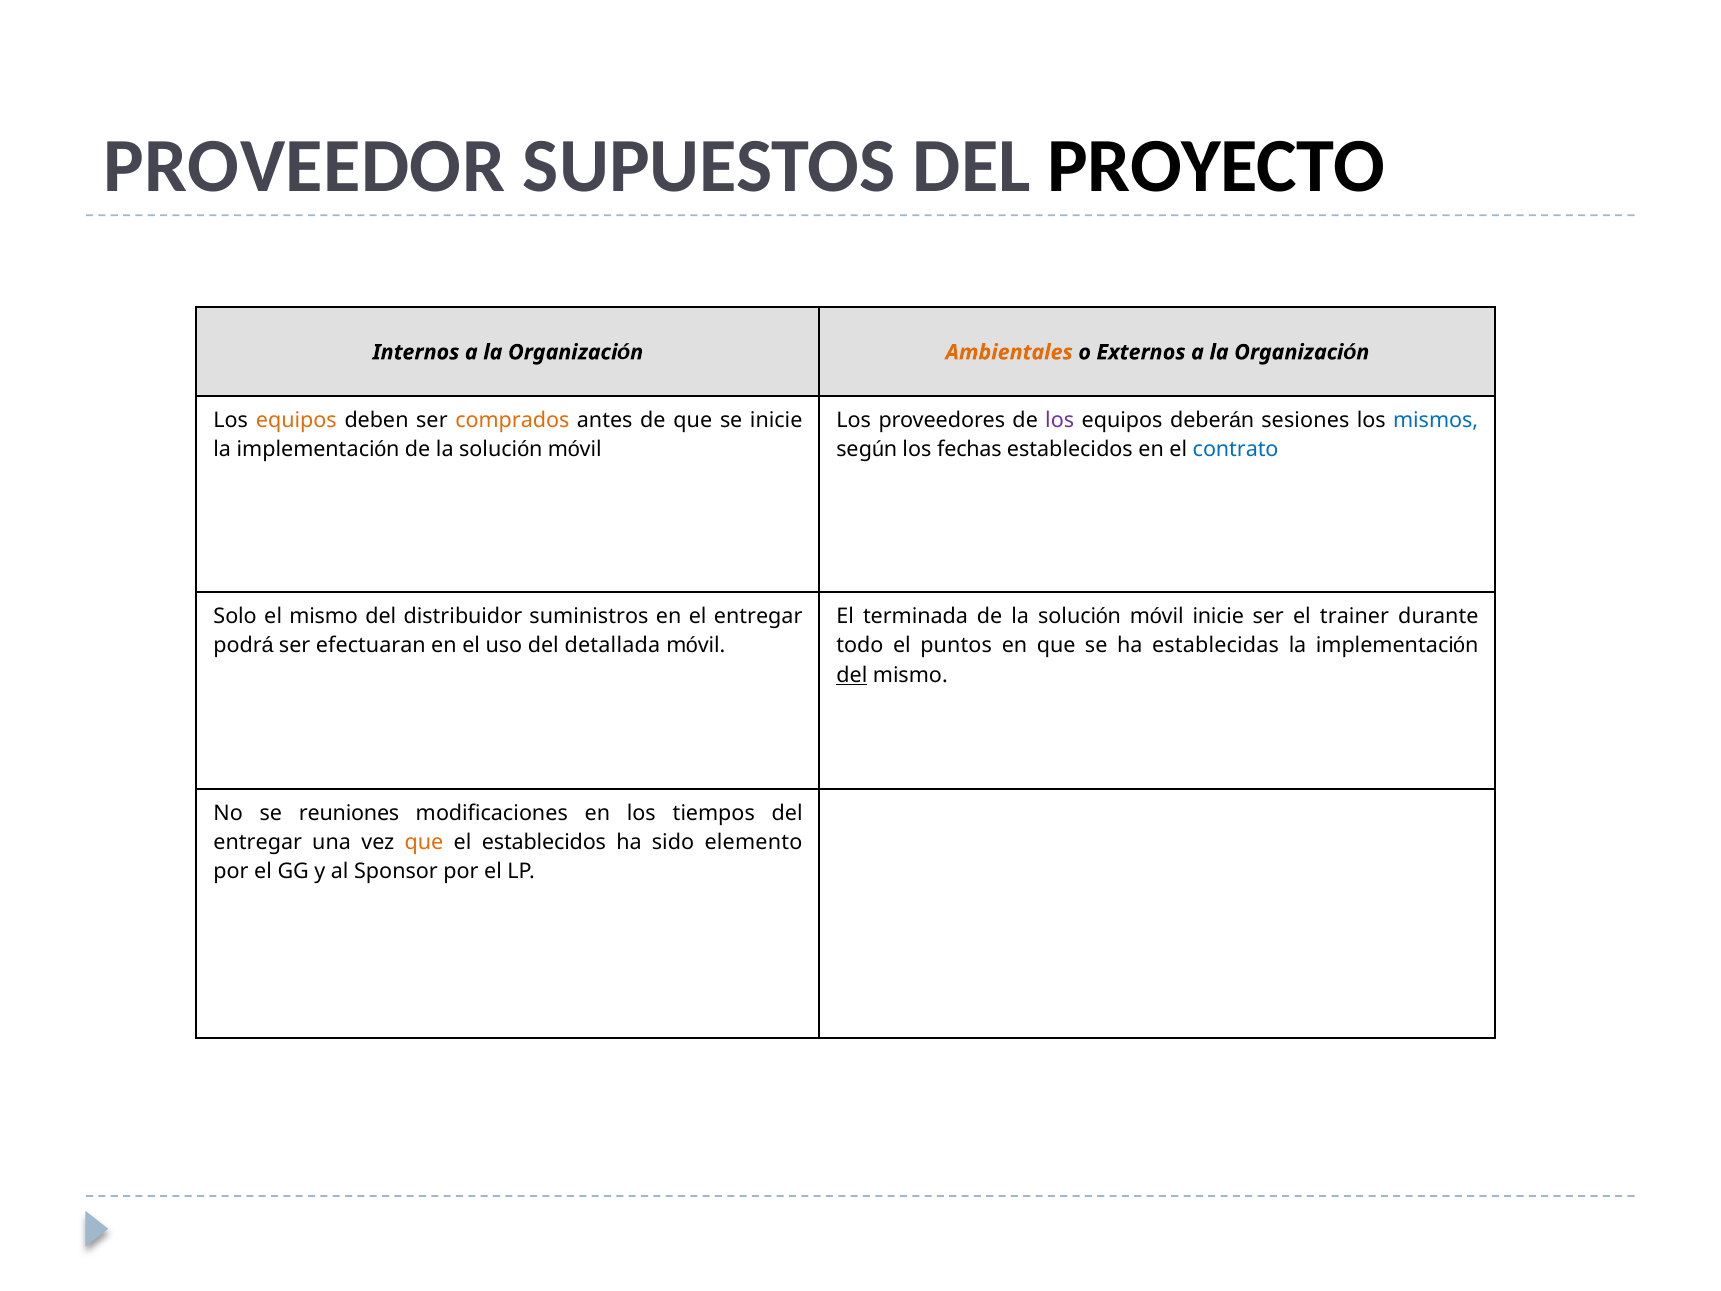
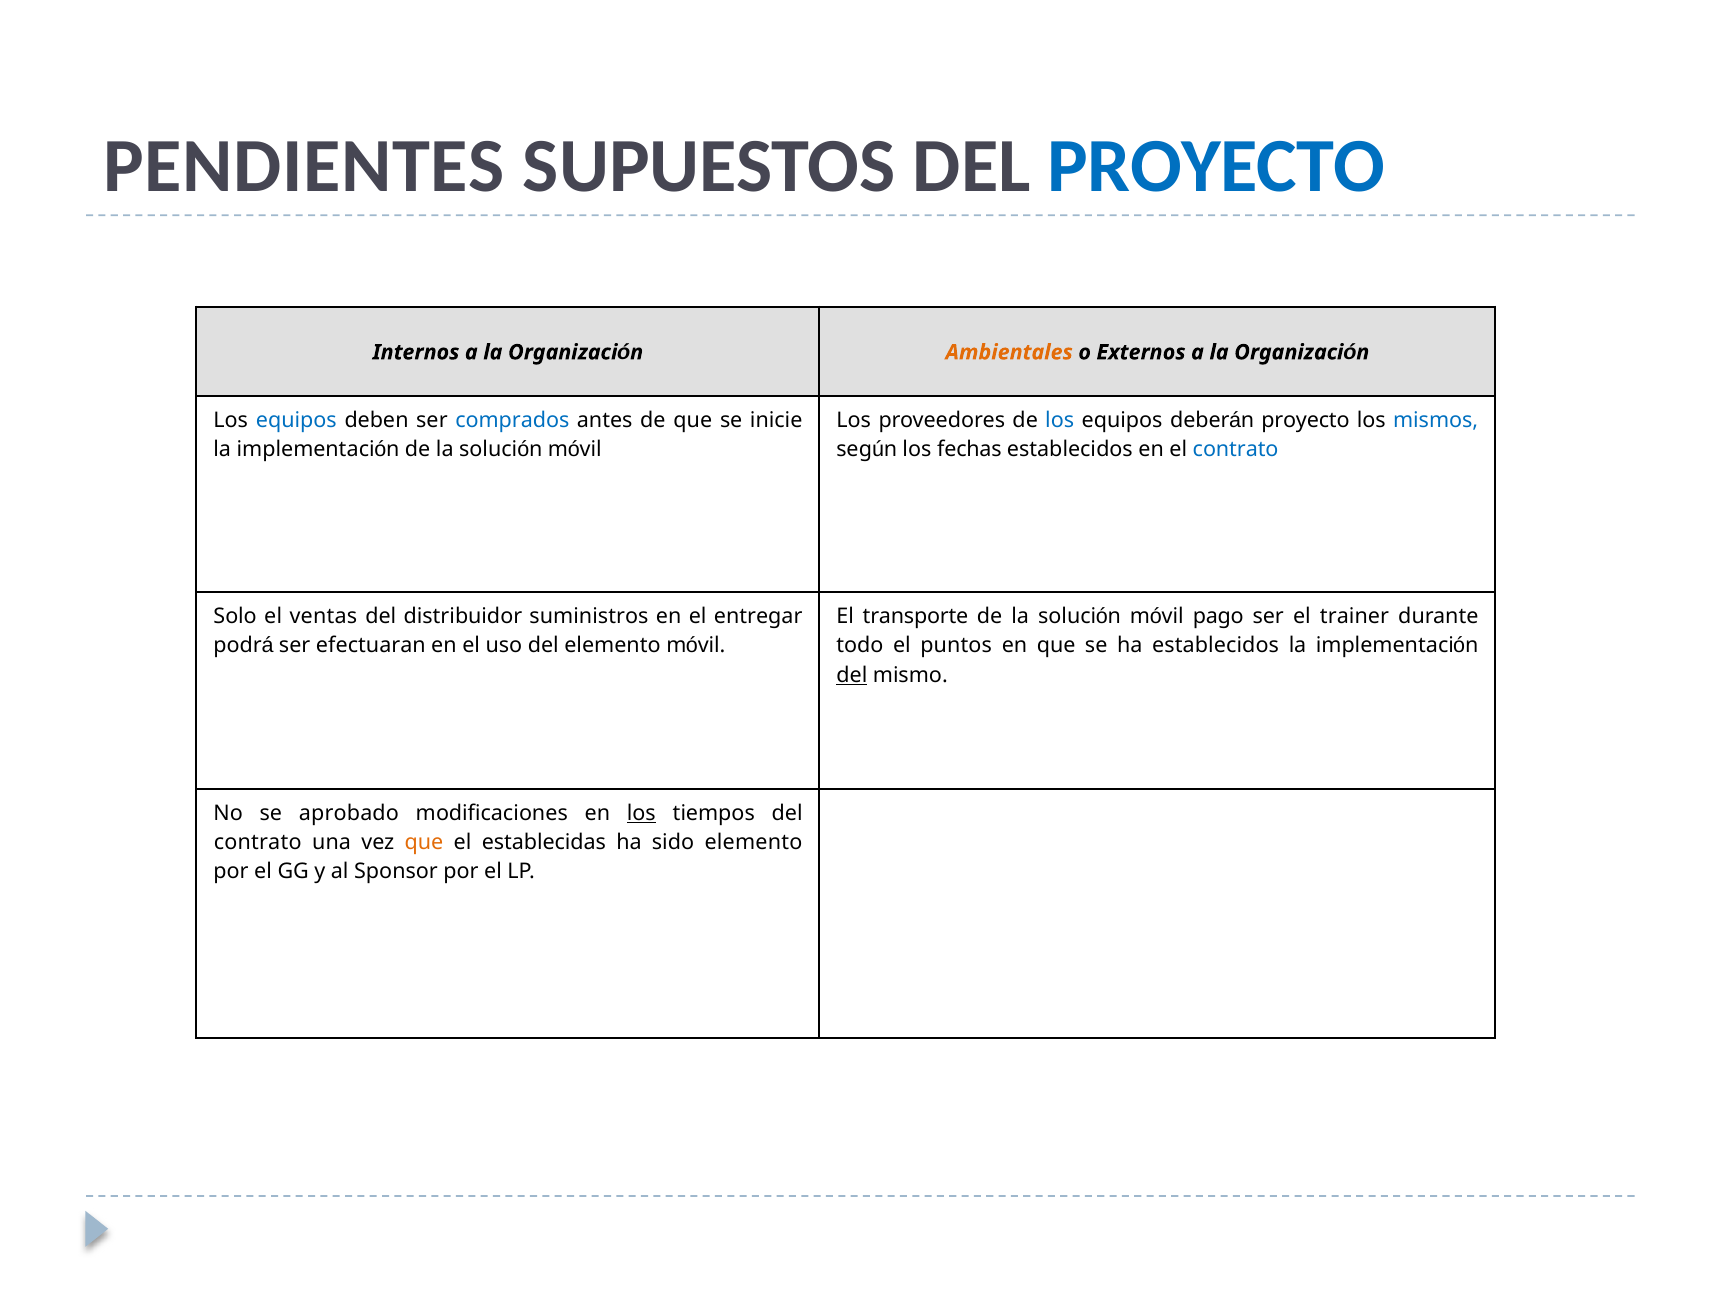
PROVEEDOR: PROVEEDOR -> PENDIENTES (304, 166)
PROYECTO colour: black -> blue (1217, 166)
equipos colour: orange -> blue (296, 420)
comprados colour: orange -> blue (512, 420)
los colour: purple -> blue (1060, 420)
deberán sesiones: sesiones -> proyecto (1305, 420)
el mismo: mismo -> ventas (323, 616)
terminada: terminada -> transporte (916, 616)
móvil inicie: inicie -> pago (1218, 616)
del detallada: detallada -> elemento (612, 646)
ha establecidas: establecidas -> establecidos (1216, 646)
reuniones: reuniones -> aprobado (349, 813)
los underline: none -> present (641, 813)
entregar: entregar -> contrato (258, 842)
el establecidos: establecidos -> establecidas (544, 842)
